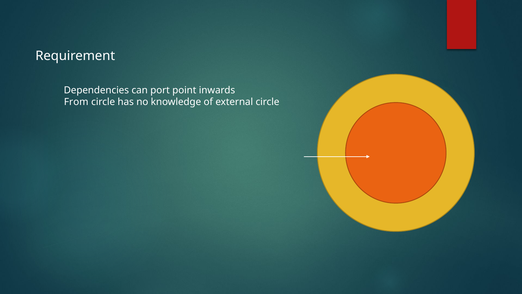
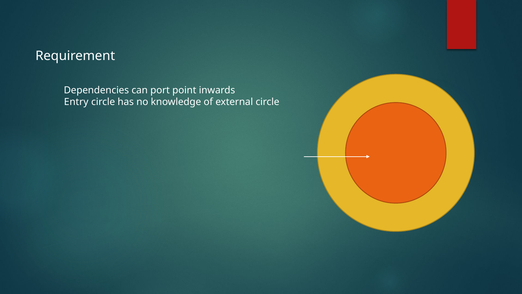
From: From -> Entry (76, 102)
